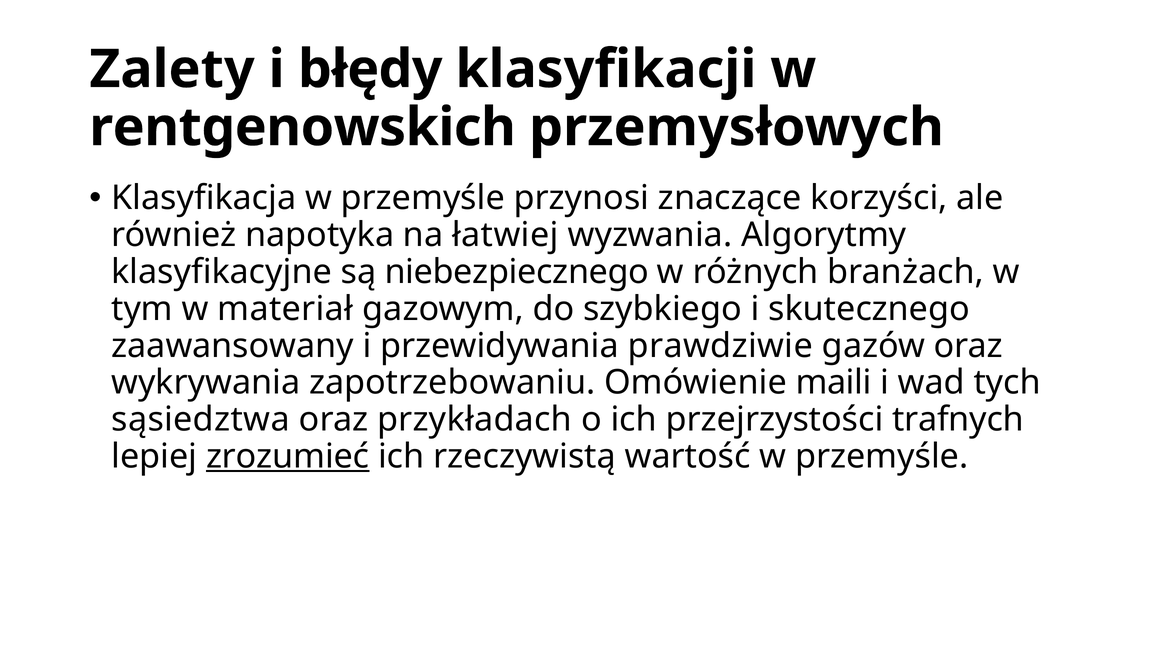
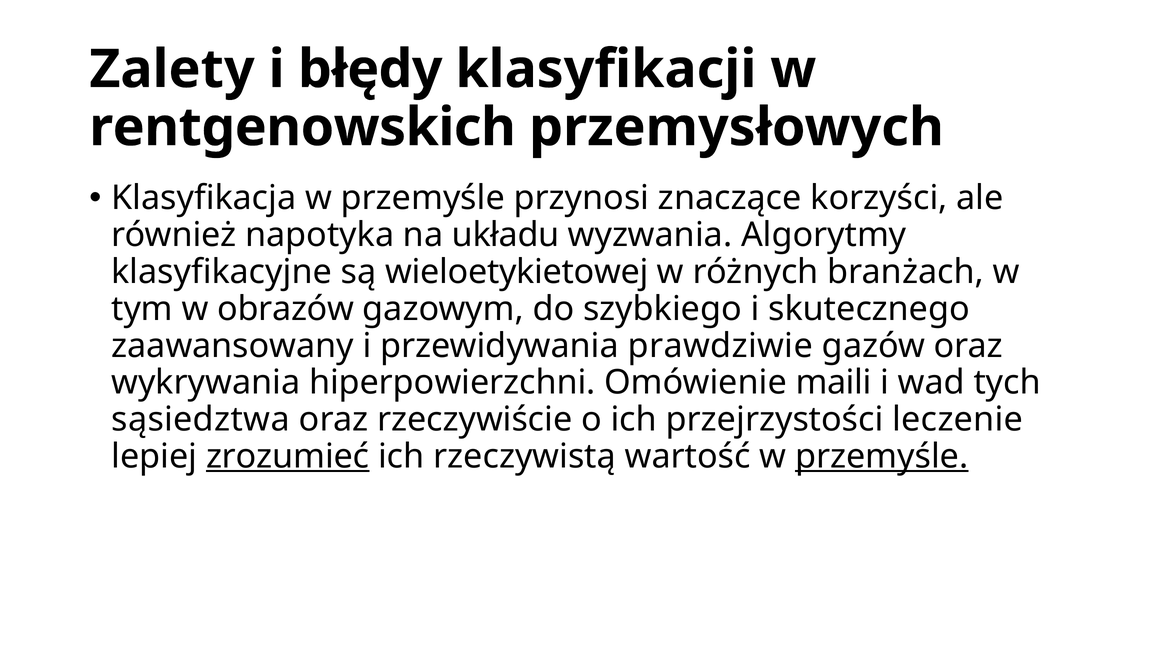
łatwiej: łatwiej -> układu (506, 235)
niebezpiecznego: niebezpiecznego -> wieloetykietowej (517, 272)
materiał: materiał -> obrazów (286, 309)
zapotrzebowaniu: zapotrzebowaniu -> hiperpowierzchni (452, 383)
przykładach: przykładach -> rzeczywiście (475, 420)
trafnych: trafnych -> leczenie (958, 420)
przemyśle underline: none -> present (882, 457)
